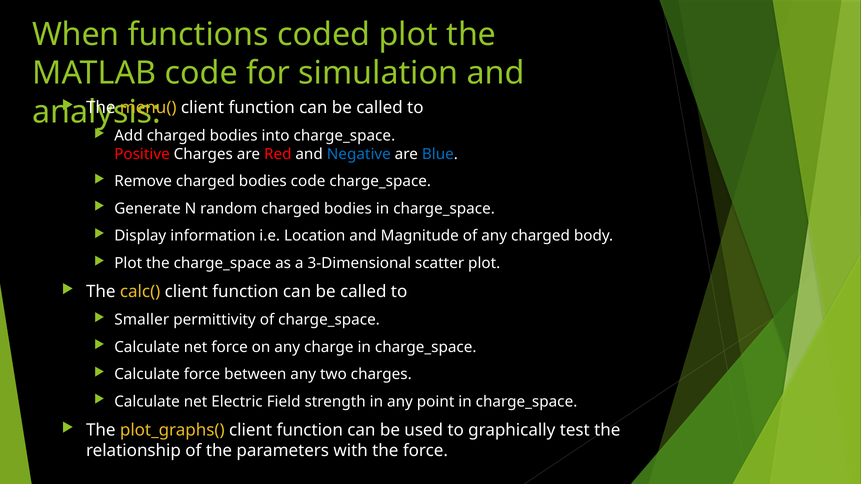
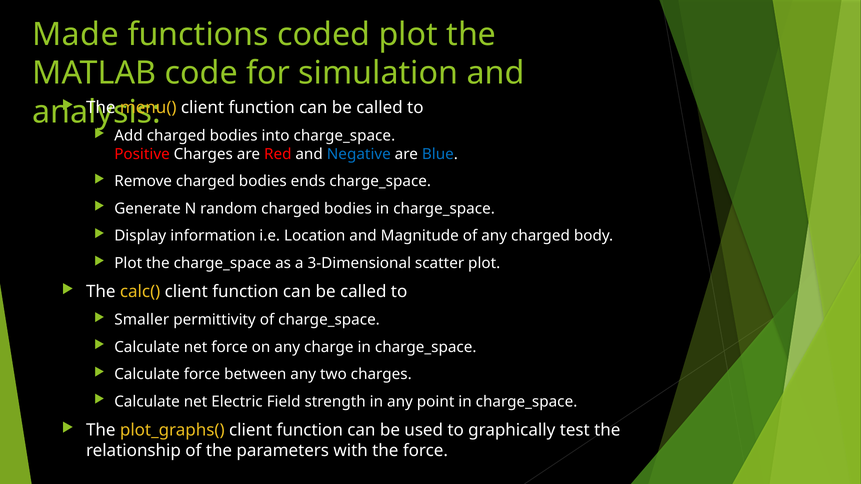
When: When -> Made (76, 34)
bodies code: code -> ends (308, 182)
